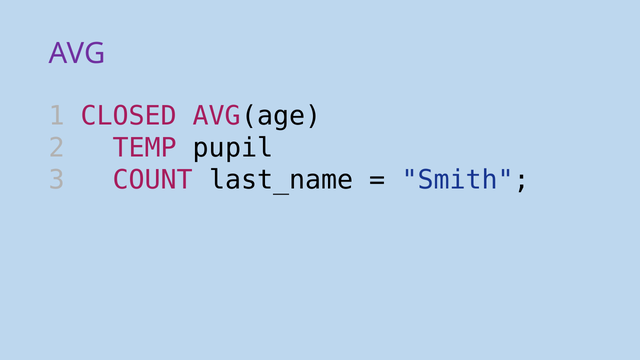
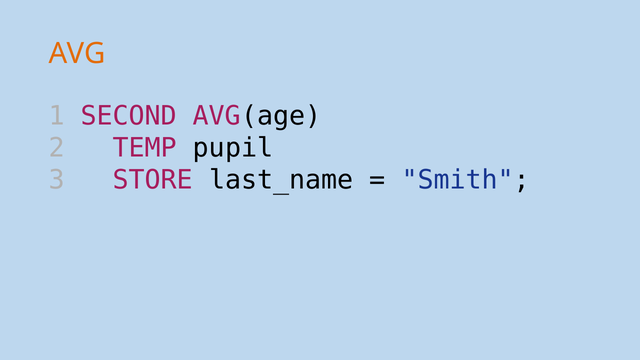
AVG colour: purple -> orange (77, 54)
CLOSED: CLOSED -> SECOND (129, 116)
COUNT: COUNT -> STORE (153, 180)
